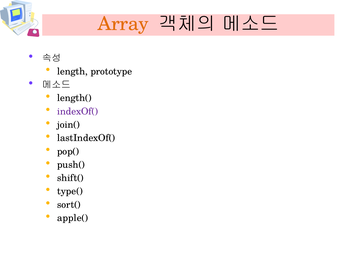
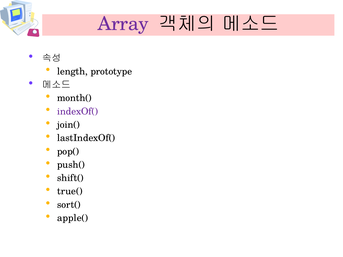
Array colour: orange -> purple (123, 24)
length(: length( -> month( (74, 98)
type(: type( -> true( (70, 192)
